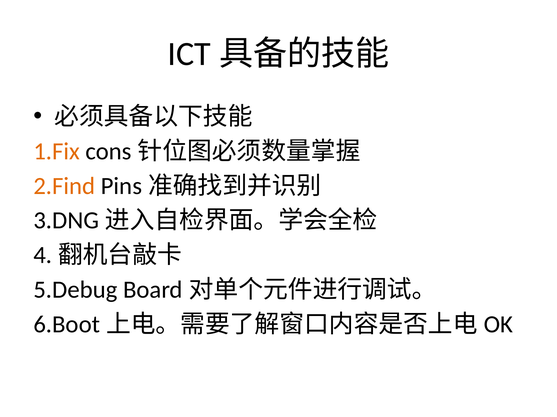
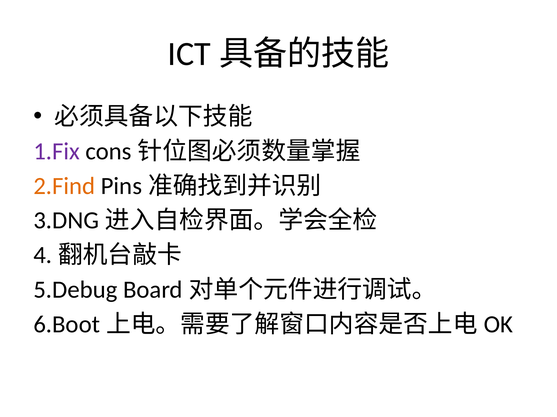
1.Fix colour: orange -> purple (57, 152)
